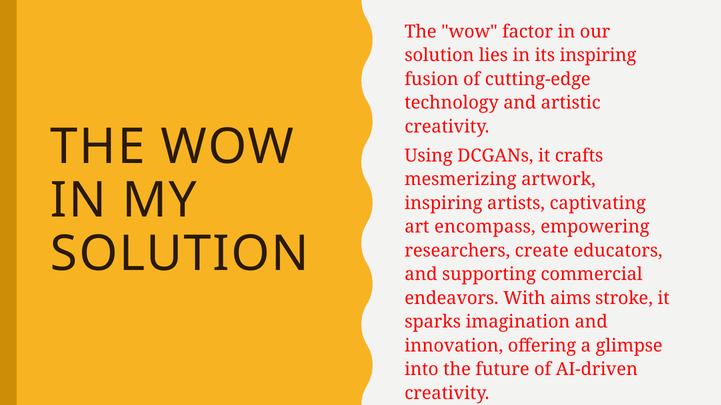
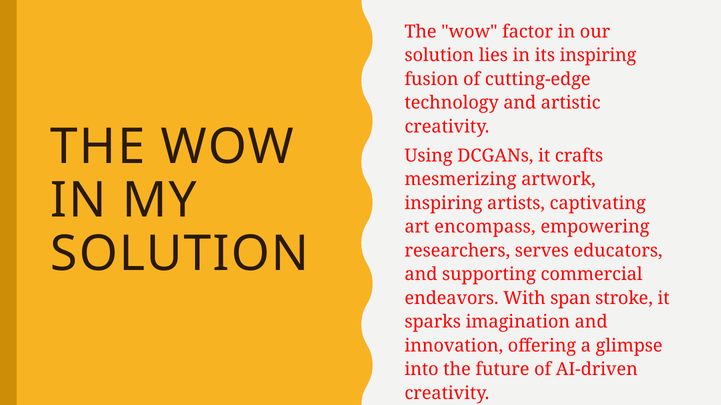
create: create -> serves (542, 251)
aims: aims -> span (570, 299)
